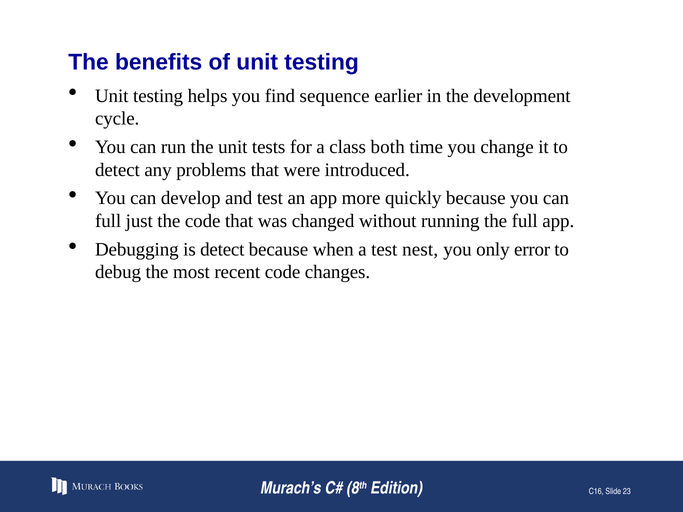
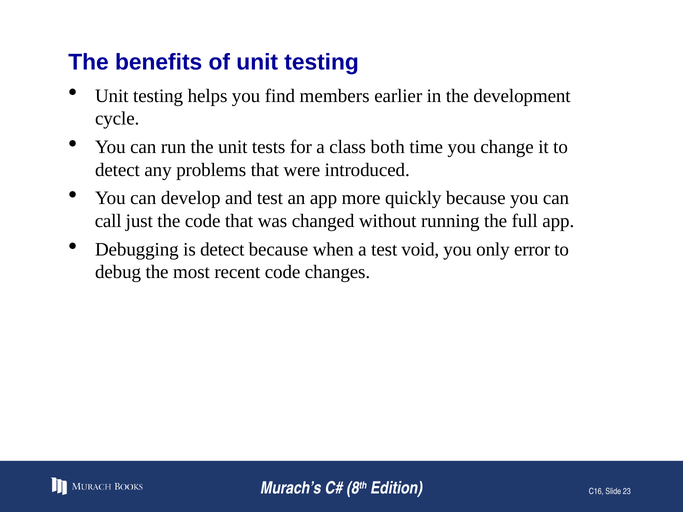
sequence: sequence -> members (335, 96)
full: full -> call (108, 221)
nest: nest -> void (420, 250)
